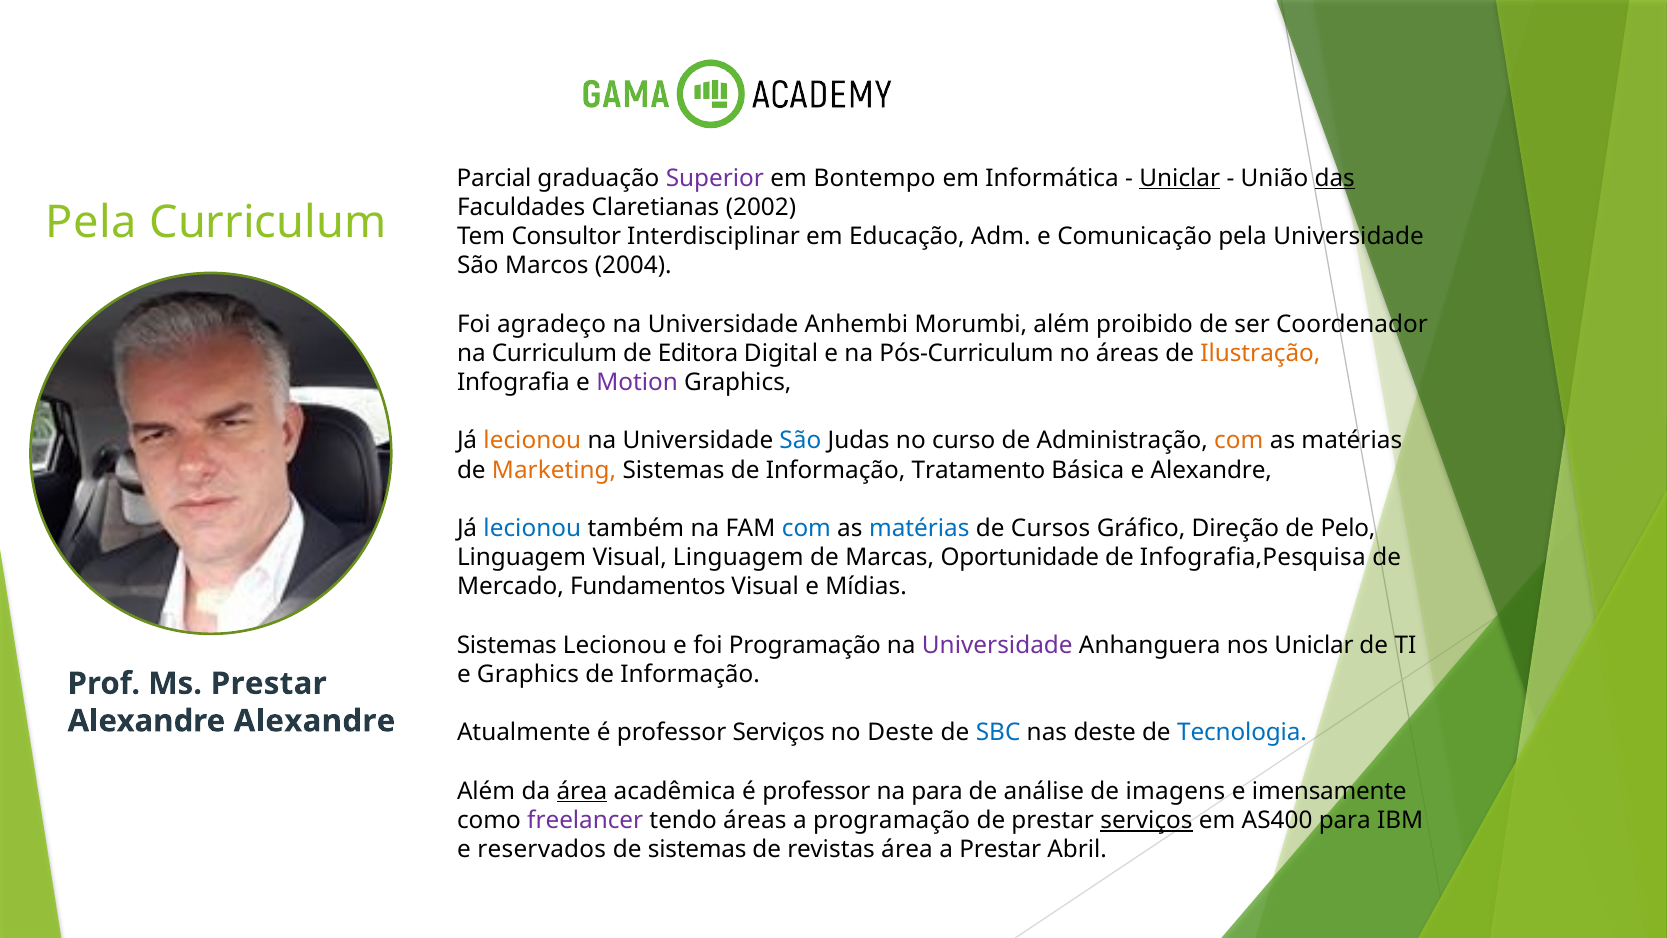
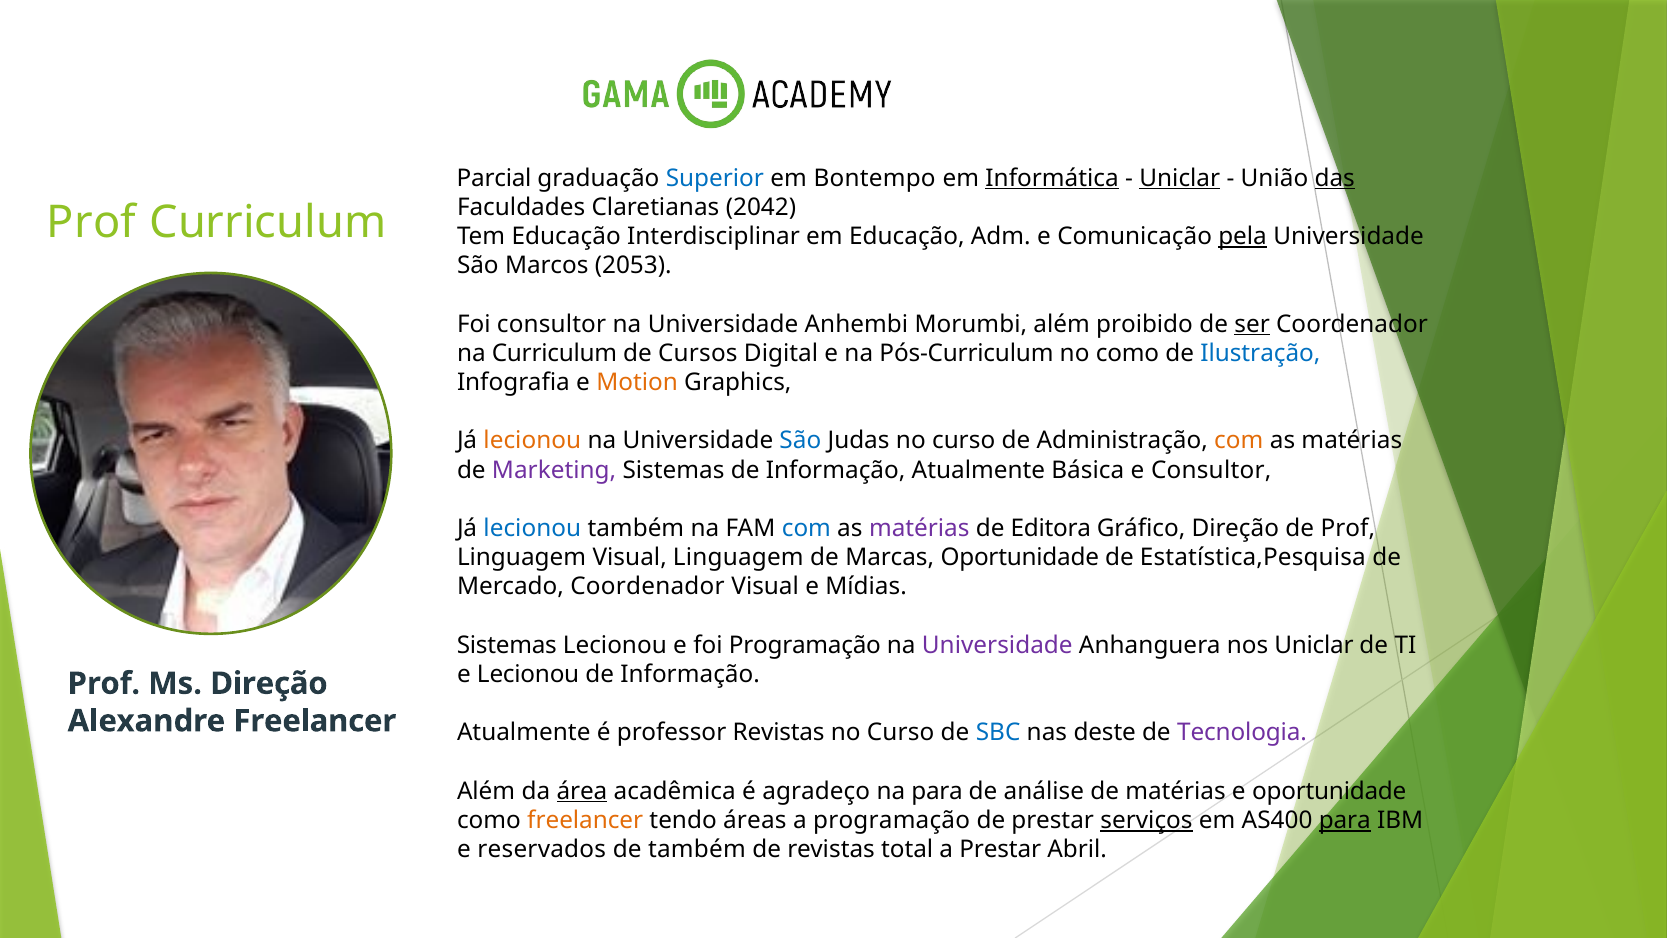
Superior colour: purple -> blue (715, 178)
Informática underline: none -> present (1052, 178)
2002: 2002 -> 2042 (761, 207)
Pela: Pela -> Prof (91, 223)
Tem Consultor: Consultor -> Educação (566, 236)
pela underline: none -> present (1243, 236)
2004: 2004 -> 2053 (633, 266)
Foi agradeço: agradeço -> consultor (552, 324)
ser underline: none -> present (1252, 324)
Editora: Editora -> Cursos (698, 353)
no áreas: áreas -> como (1128, 353)
Ilustração colour: orange -> blue (1260, 353)
Motion colour: purple -> orange (637, 382)
Marketing colour: orange -> purple (554, 470)
Sistemas de Informação Tratamento: Tratamento -> Atualmente (978, 470)
e Alexandre: Alexandre -> Consultor (1211, 470)
matérias colour: blue -> purple (919, 528)
Cursos: Cursos -> Editora (1051, 528)
de Pelo: Pelo -> Prof (1348, 528)
Infografia,Pesquisa: Infografia,Pesquisa -> Estatística,Pesquisa (1253, 557)
Mercado Fundamentos: Fundamentos -> Coordenador (648, 587)
e Graphics: Graphics -> Lecionou (528, 674)
Ms Prestar: Prestar -> Direção (269, 683)
Alexandre Alexandre: Alexandre -> Freelancer (315, 721)
professor Serviços: Serviços -> Revistas (779, 733)
Deste: Deste -> Curso (901, 733)
Tecnologia colour: blue -> purple (1242, 733)
acadêmica é professor: professor -> agradeço (816, 791)
de imagens: imagens -> matérias (1176, 791)
e imensamente: imensamente -> oportunidade (1329, 791)
freelancer colour: purple -> orange (585, 820)
para underline: none -> present (1345, 820)
de sistemas: sistemas -> também (697, 849)
revistas área: área -> total (907, 849)
